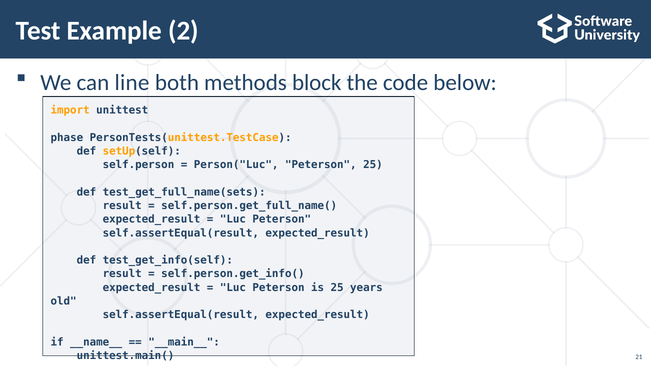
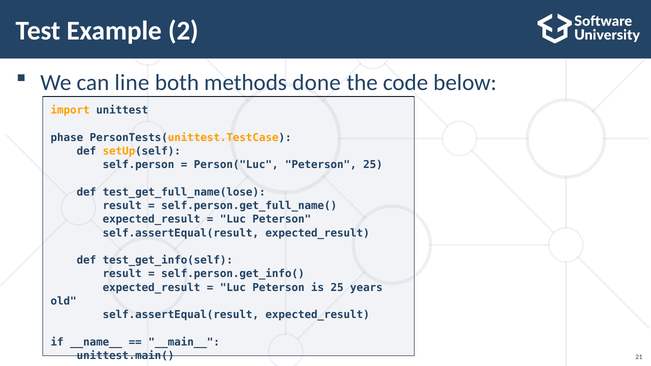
block: block -> done (317, 83)
test_get_full_name(sets: test_get_full_name(sets -> test_get_full_name(lose (184, 192)
